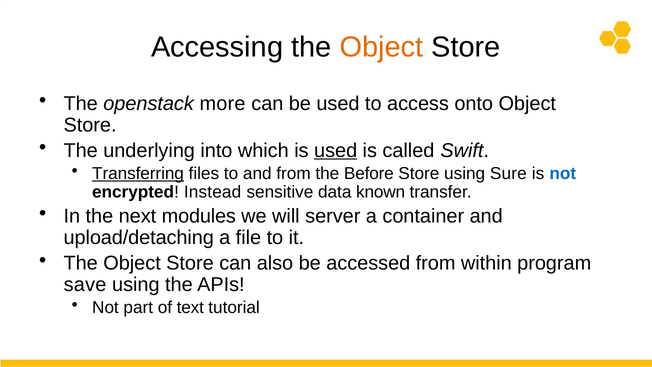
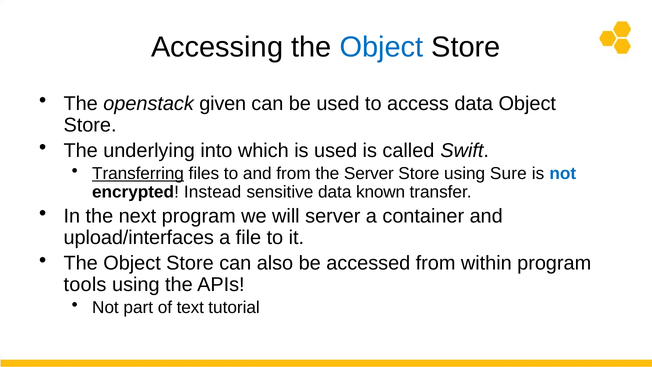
Object colour: orange -> blue (381, 47)
more: more -> given (223, 103)
access onto: onto -> data (474, 103)
used underline: present -> none (336, 150)
the Before: Before -> Server (369, 173)
next modules: modules -> program (199, 216)
upload/detaching: upload/detaching -> upload/interfaces (139, 238)
save: save -> tools (85, 285)
